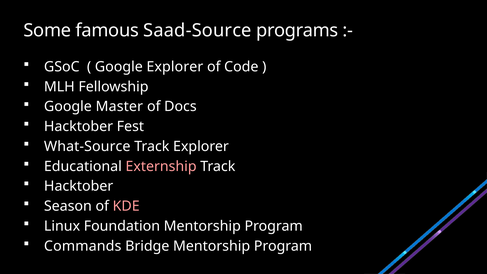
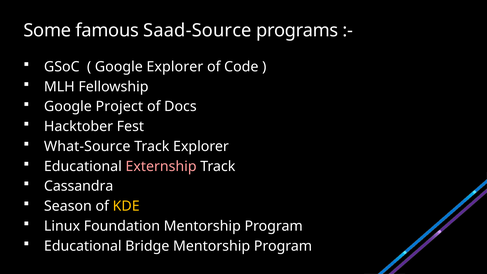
Master: Master -> Project (119, 107)
Hacktober: Hacktober -> Cassandra (79, 186)
KDE colour: pink -> yellow (126, 206)
Commands: Commands -> Educational (83, 246)
